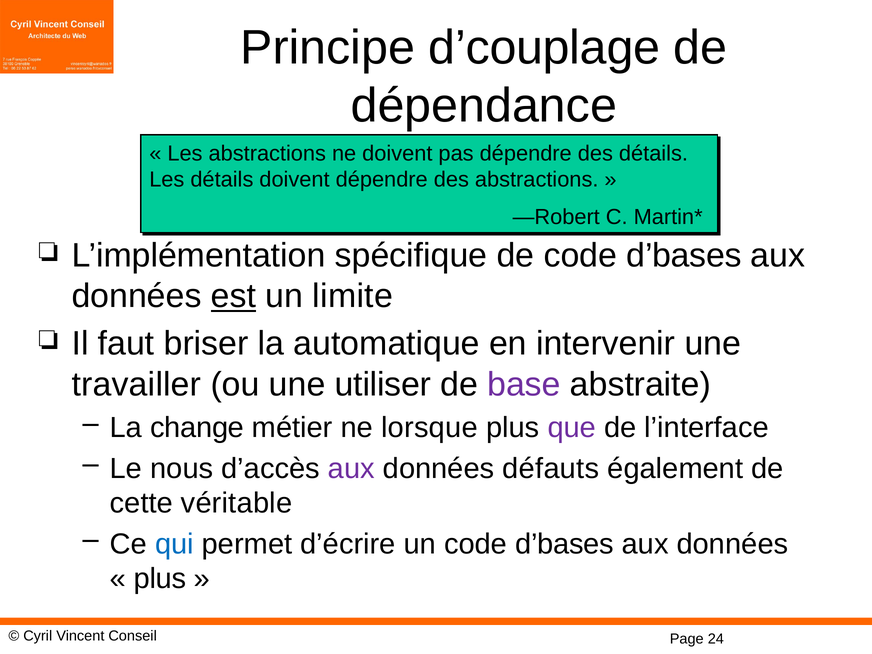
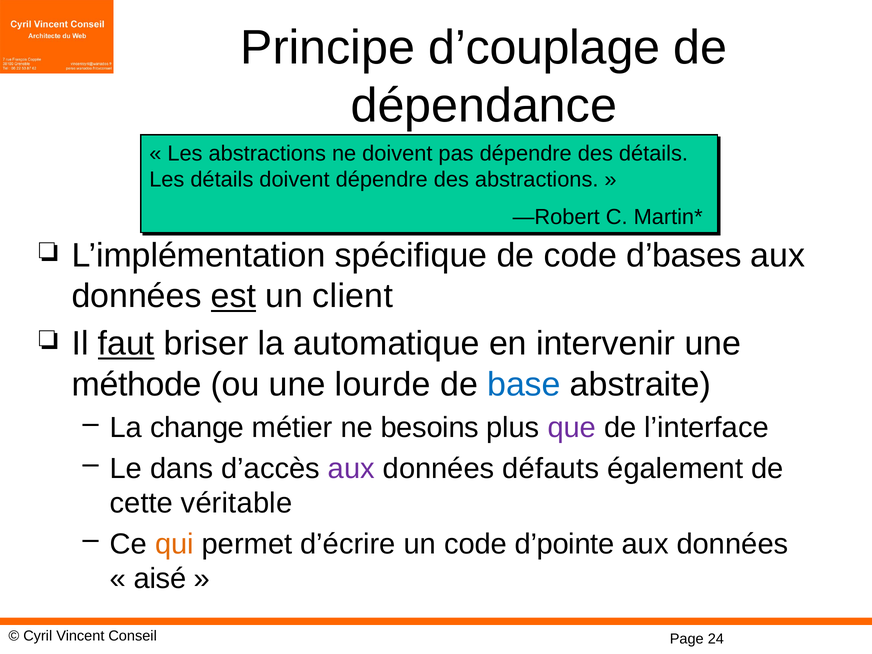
limite: limite -> client (353, 296)
faut underline: none -> present (126, 344)
travailler: travailler -> méthode (137, 385)
utiliser: utiliser -> lourde (383, 385)
base colour: purple -> blue (524, 385)
lorsque: lorsque -> besoins (430, 428)
nous: nous -> dans (182, 468)
qui colour: blue -> orange (174, 544)
un code d’bases: d’bases -> d’pointe (565, 544)
plus: plus -> aisé (160, 579)
